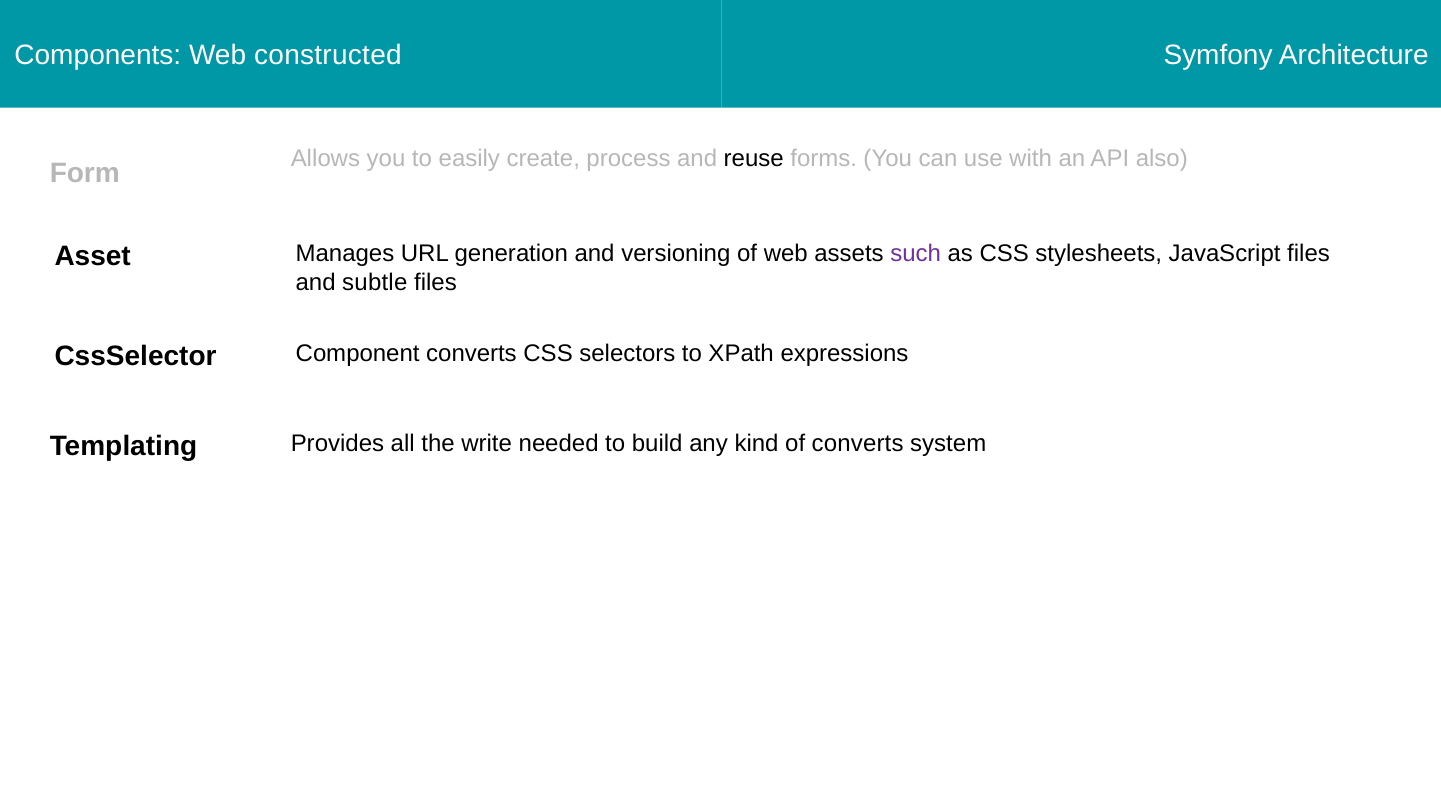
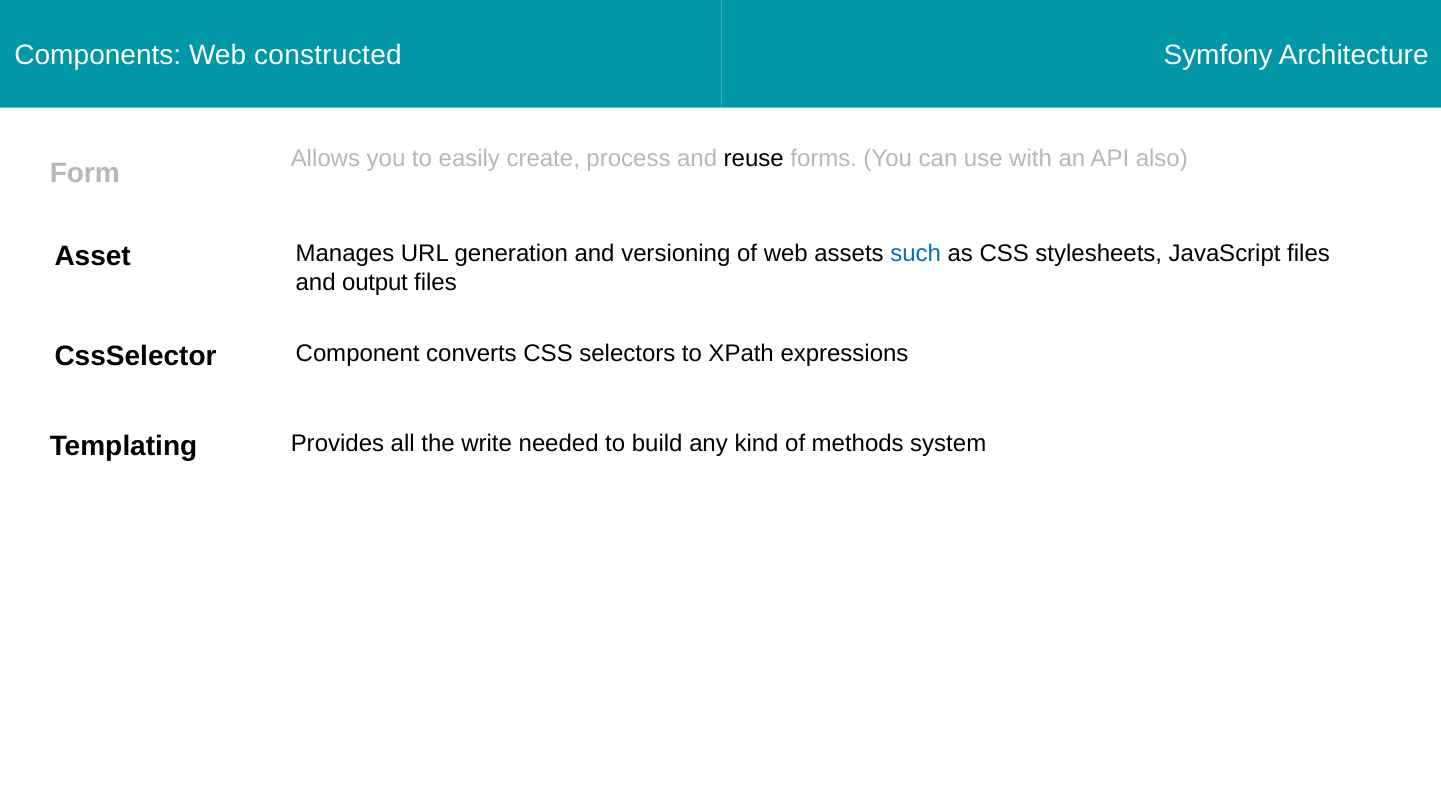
such colour: purple -> blue (916, 253)
subtle: subtle -> output (375, 282)
of converts: converts -> methods (858, 444)
